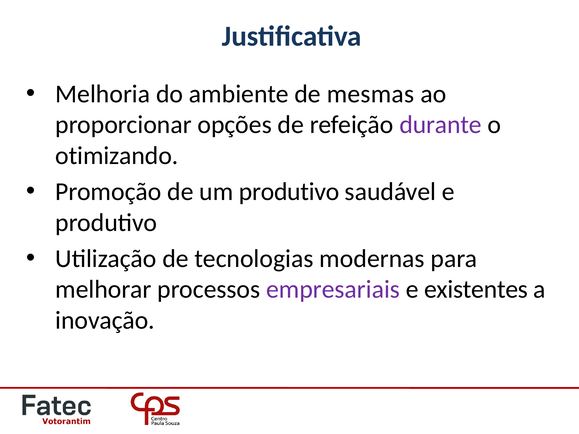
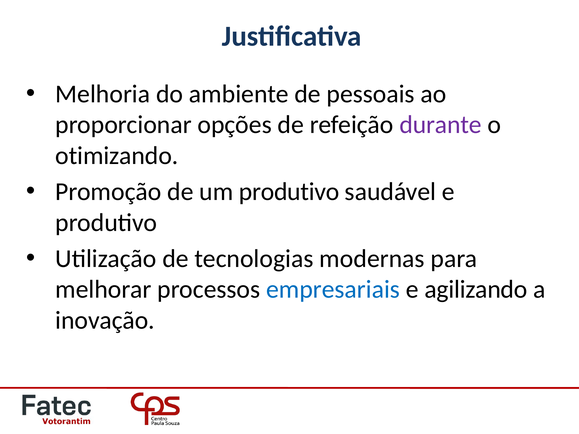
mesmas: mesmas -> pessoais (371, 94)
empresariais colour: purple -> blue (333, 290)
existentes: existentes -> agilizando (476, 290)
